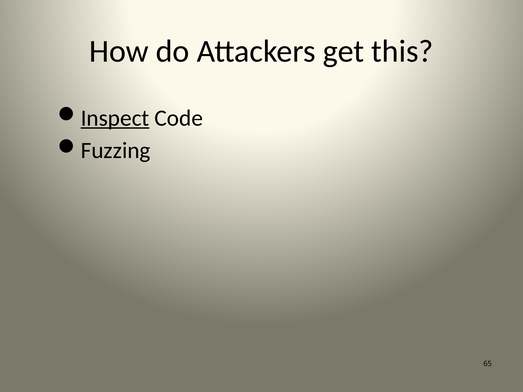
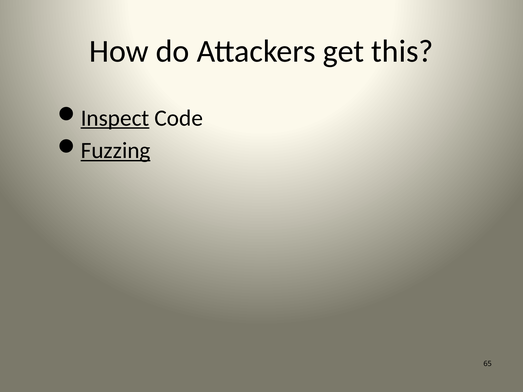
Fuzzing underline: none -> present (116, 151)
